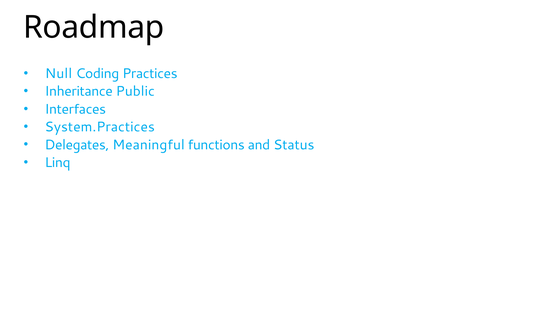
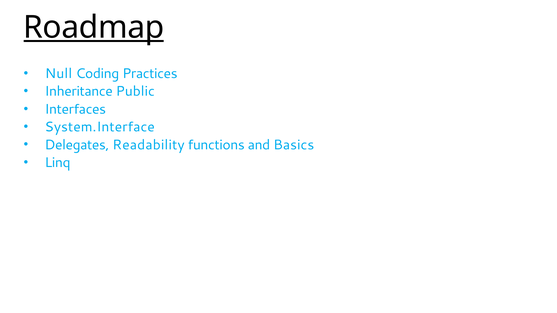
Roadmap underline: none -> present (94, 27)
System.Practices: System.Practices -> System.Interface (100, 127)
Meaningful: Meaningful -> Readability (148, 145)
Status: Status -> Basics (294, 145)
